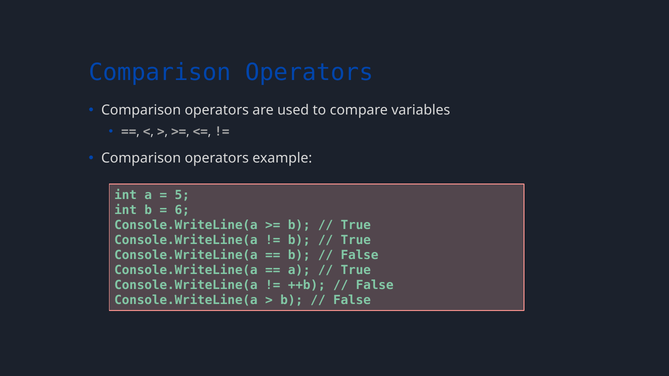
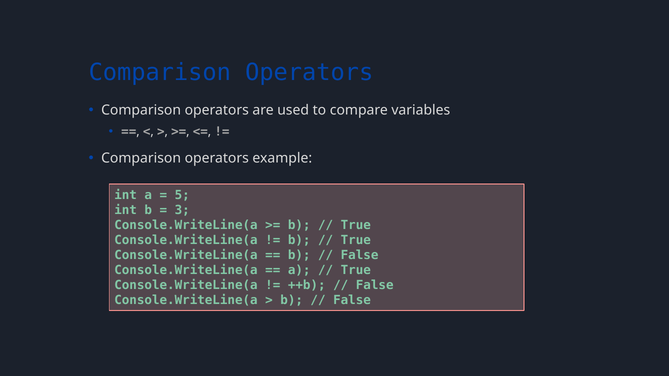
6: 6 -> 3 (182, 210)
